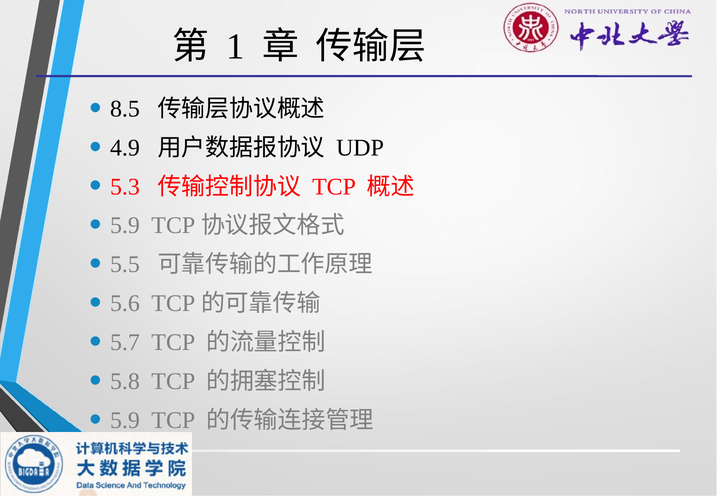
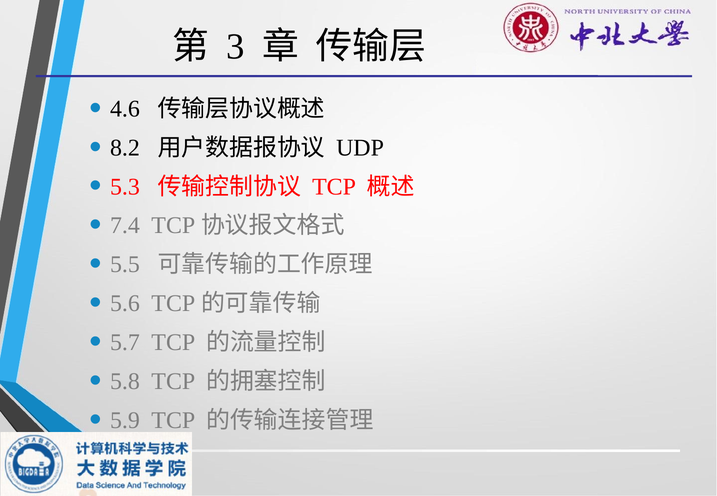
1: 1 -> 3 (235, 47)
8.5: 8.5 -> 4.6 (125, 109)
4.9: 4.9 -> 8.2 (125, 148)
5.9: 5.9 -> 7.4 (125, 226)
